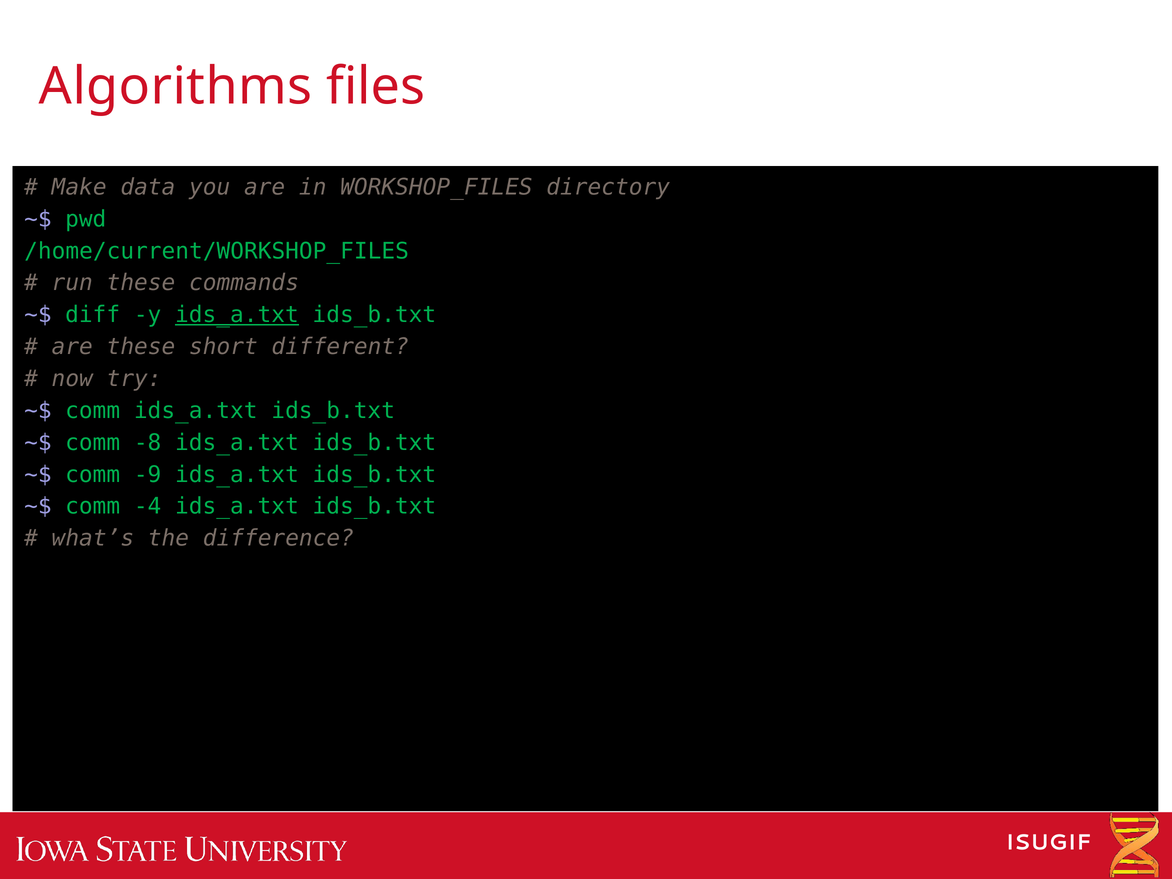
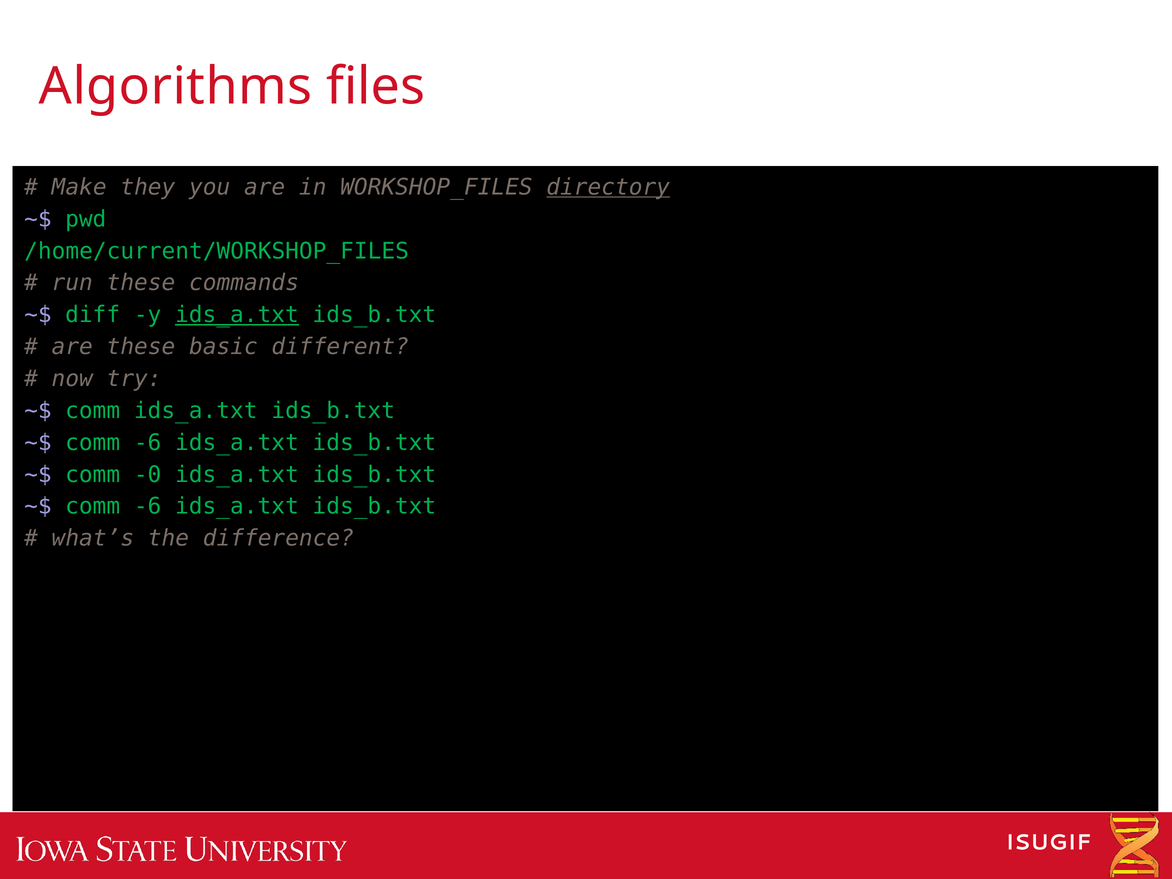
data: data -> they (148, 187)
directory underline: none -> present (608, 187)
short: short -> basic (223, 347)
-8: -8 -> -6 (148, 443)
-9: -9 -> -0 (148, 475)
-4: -4 -> -6 (148, 506)
